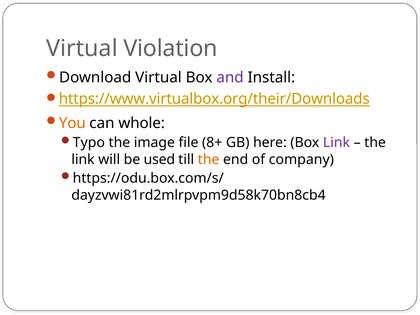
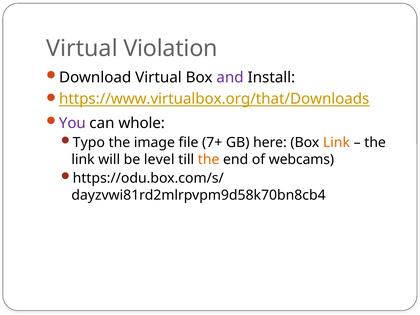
https://www.virtualbox.org/their/Downloads: https://www.virtualbox.org/their/Downloads -> https://www.virtualbox.org/that/Downloads (214, 99)
You colour: orange -> purple (72, 123)
8+: 8+ -> 7+ (212, 143)
Link colour: purple -> orange (336, 143)
used: used -> level (159, 159)
company: company -> webcams (301, 159)
